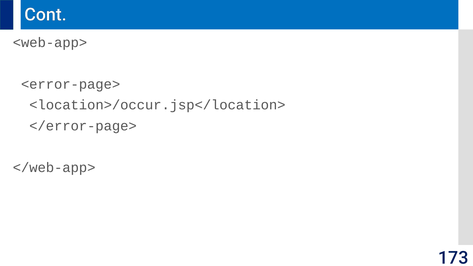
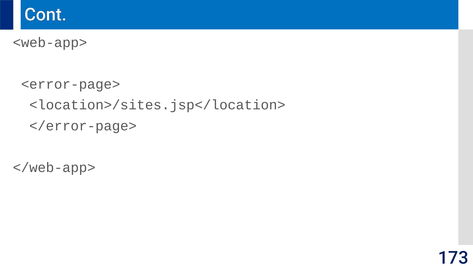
<location>/occur.jsp</location>: <location>/occur.jsp</location> -> <location>/sites.jsp</location> (157, 105)
